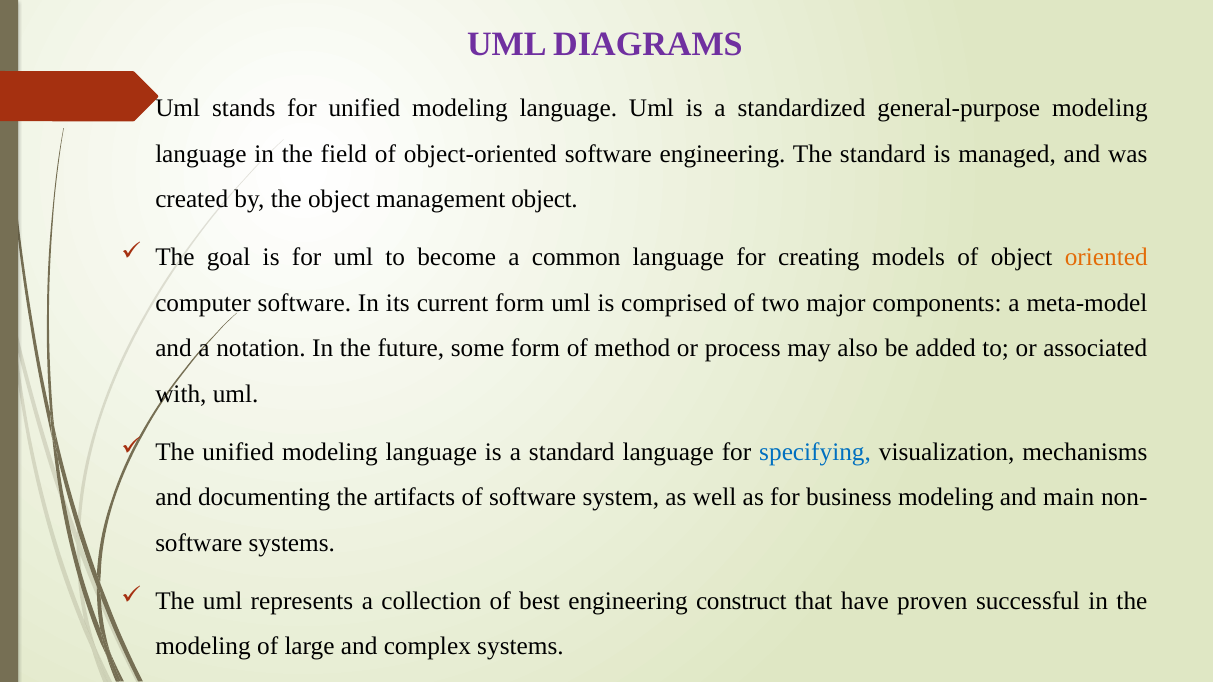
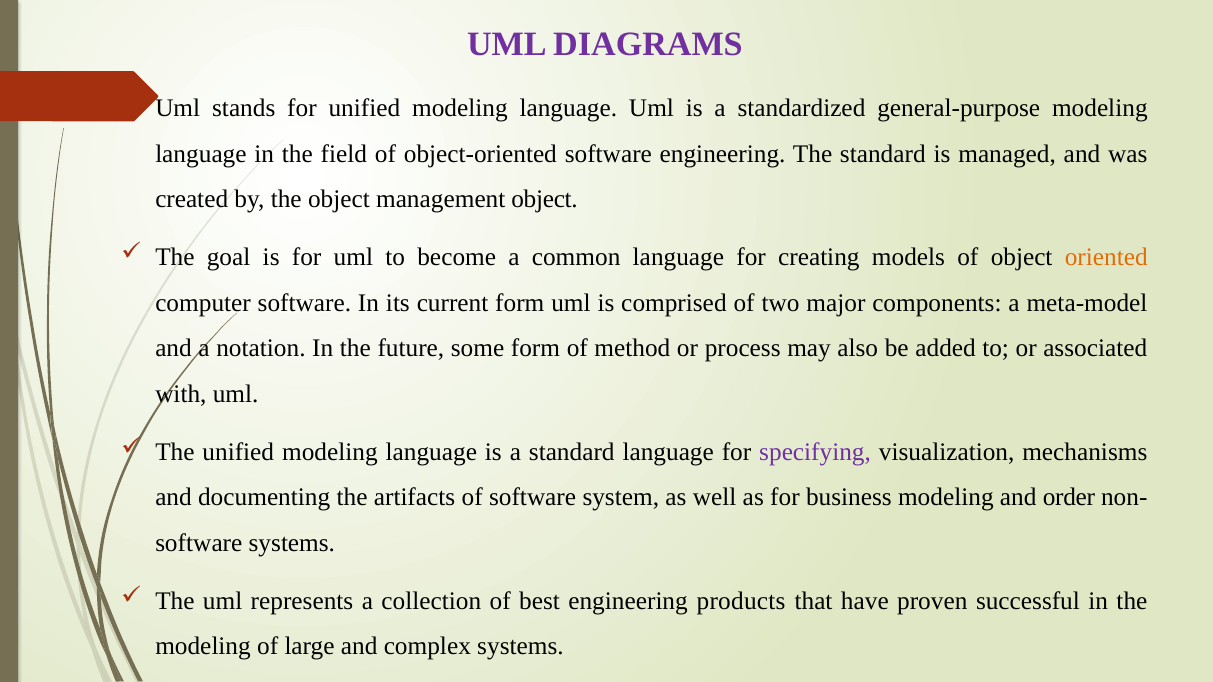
specifying colour: blue -> purple (815, 452)
main: main -> order (1069, 498)
construct: construct -> products (741, 601)
